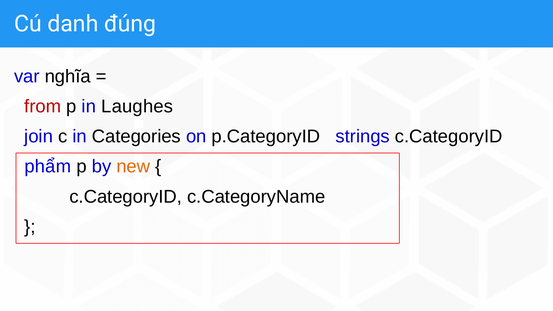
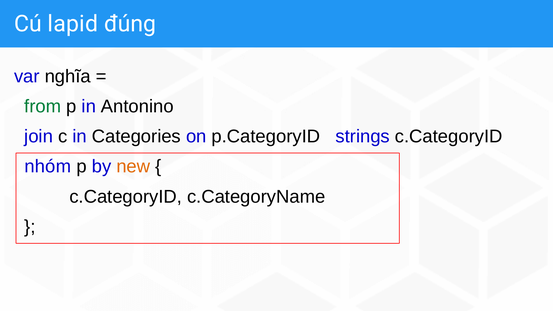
danh: danh -> lapid (73, 24)
from colour: red -> green (43, 107)
Laughes: Laughes -> Antonino (137, 107)
phẩm: phẩm -> nhóm (48, 167)
